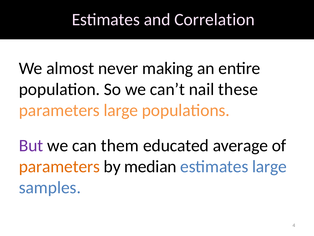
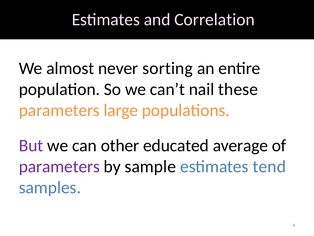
making: making -> sorting (168, 68)
them: them -> other (120, 145)
parameters colour: orange -> purple (59, 166)
median: median -> sample (150, 166)
estimates large: large -> tend (269, 166)
